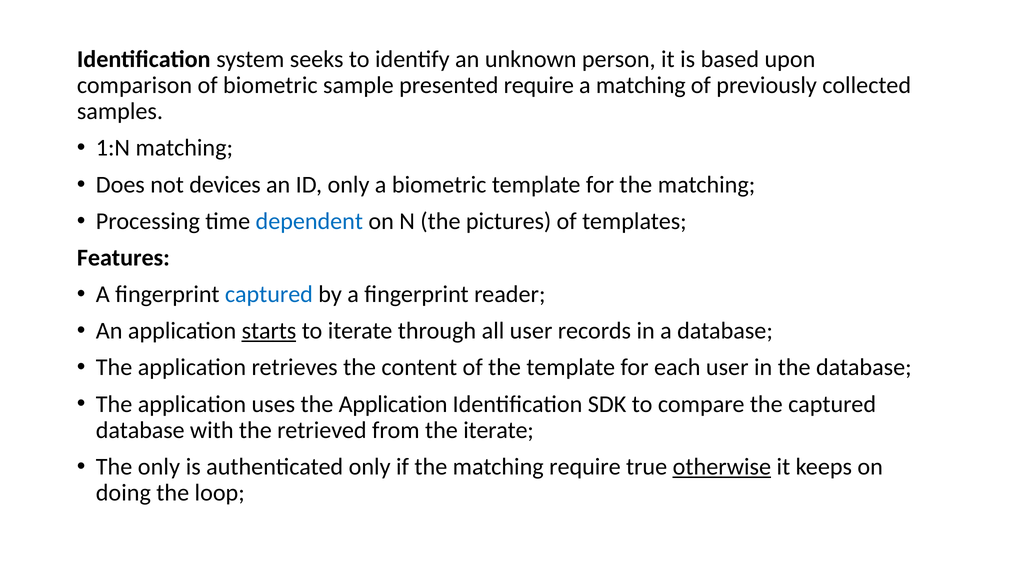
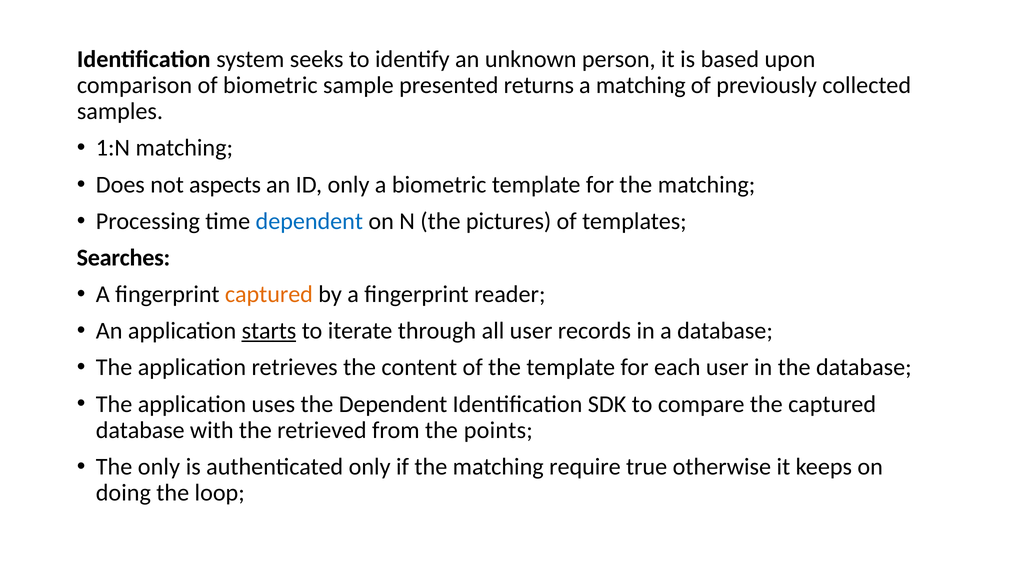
presented require: require -> returns (539, 85)
devices: devices -> aspects (225, 185)
Features: Features -> Searches (123, 258)
captured colour: blue -> orange (269, 295)
uses the Application: Application -> Dependent (393, 404)
the iterate: iterate -> points (498, 431)
otherwise underline: present -> none (722, 467)
